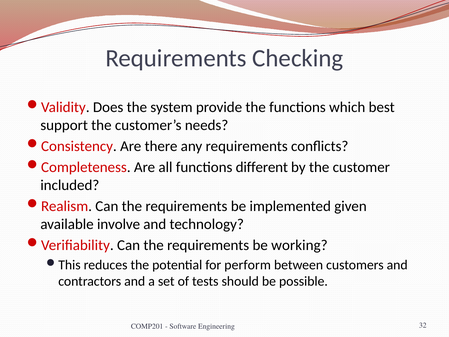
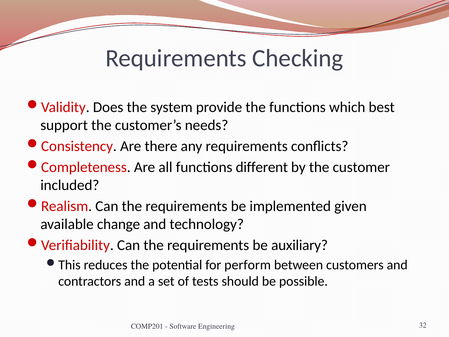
involve: involve -> change (119, 224)
working: working -> auxiliary (300, 245)
